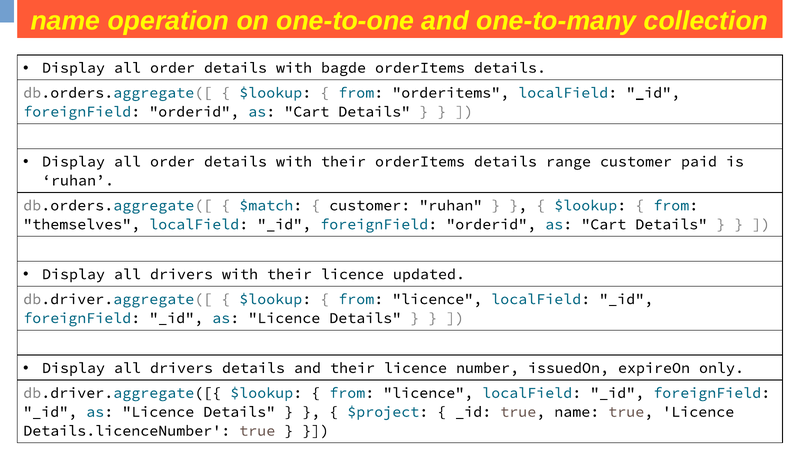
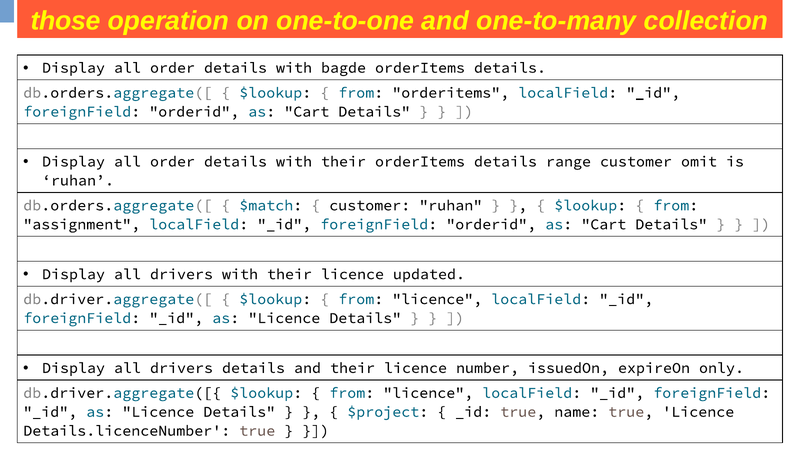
name: name -> those (66, 21)
paid: paid -> omit (699, 162)
themselves: themselves -> assignment (82, 224)
